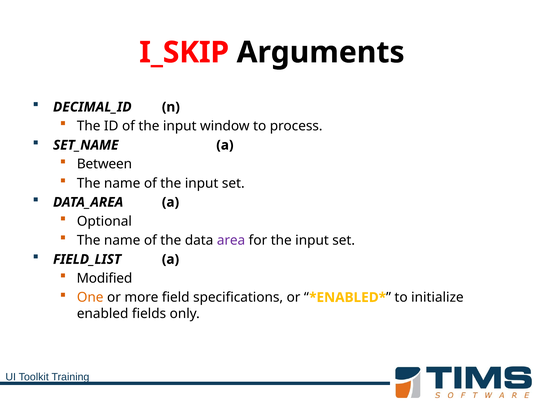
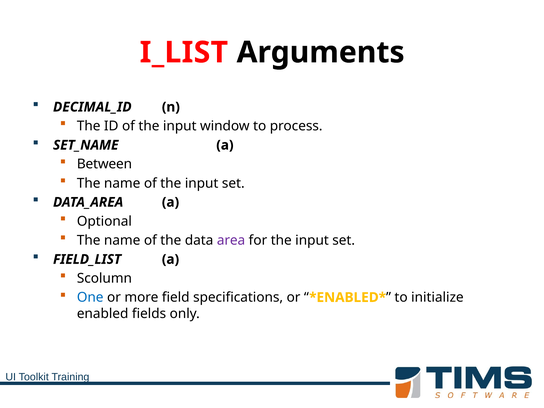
I_SKIP: I_SKIP -> I_LIST (184, 52)
Modified: Modified -> Scolumn (104, 278)
One colour: orange -> blue (90, 297)
